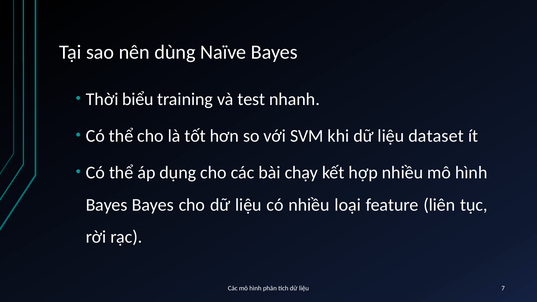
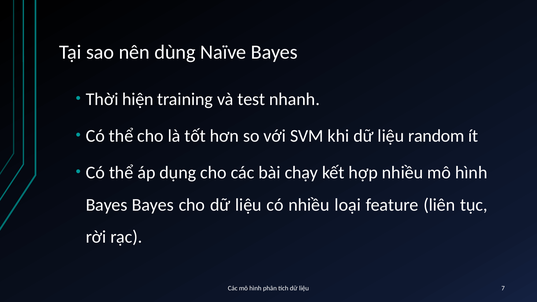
biểu: biểu -> hiện (138, 99)
dataset: dataset -> random (436, 136)
